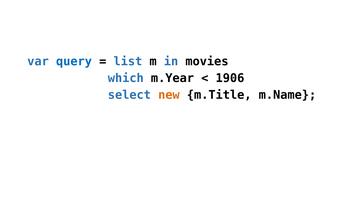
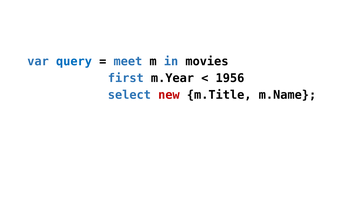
list: list -> meet (128, 61)
which: which -> first (126, 78)
1906: 1906 -> 1956 (230, 78)
new colour: orange -> red (169, 95)
